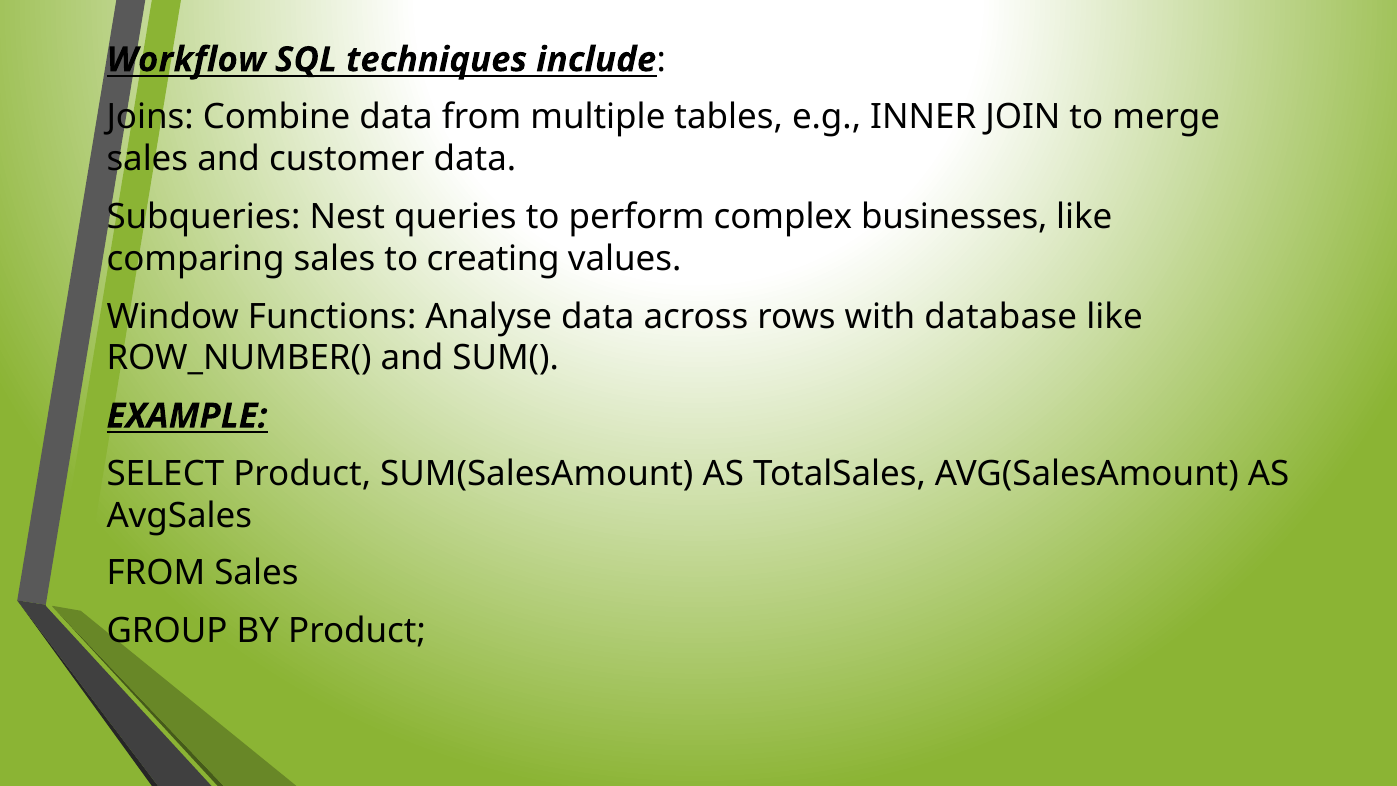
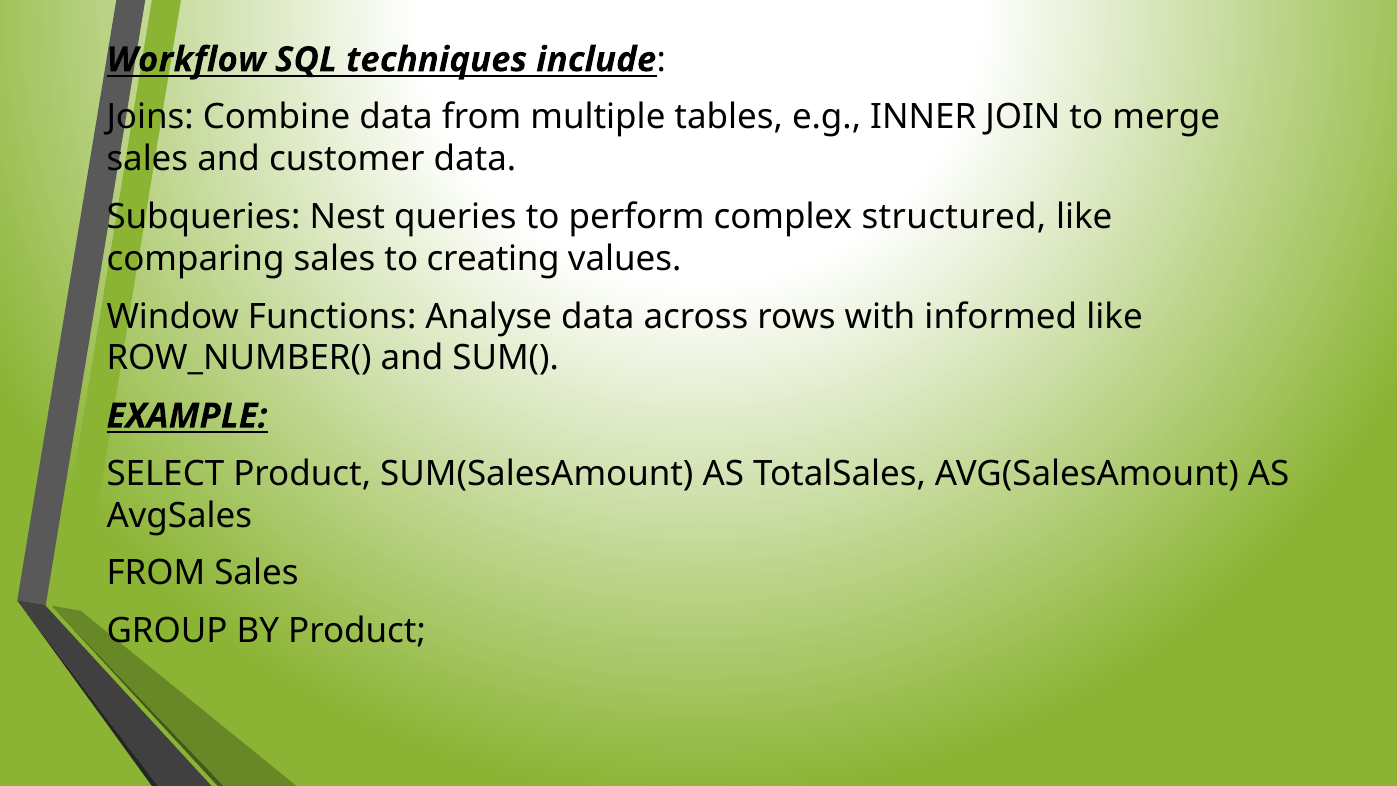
businesses: businesses -> structured (954, 217)
database: database -> informed (1001, 316)
